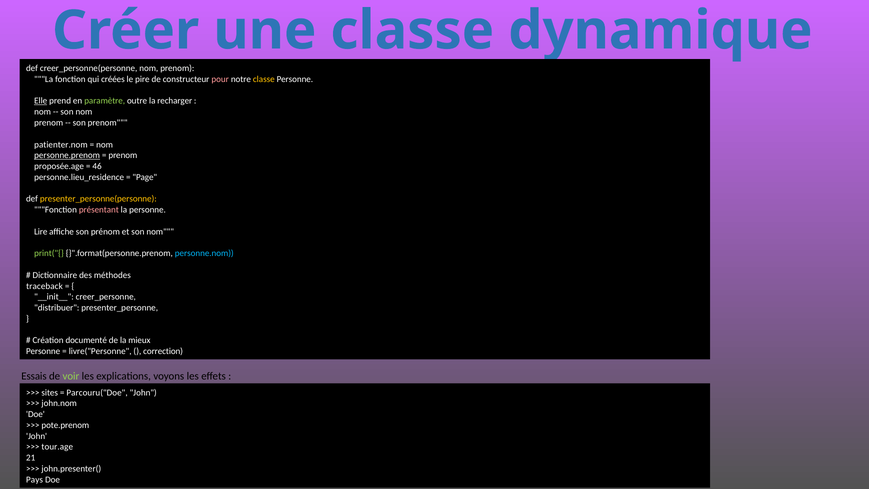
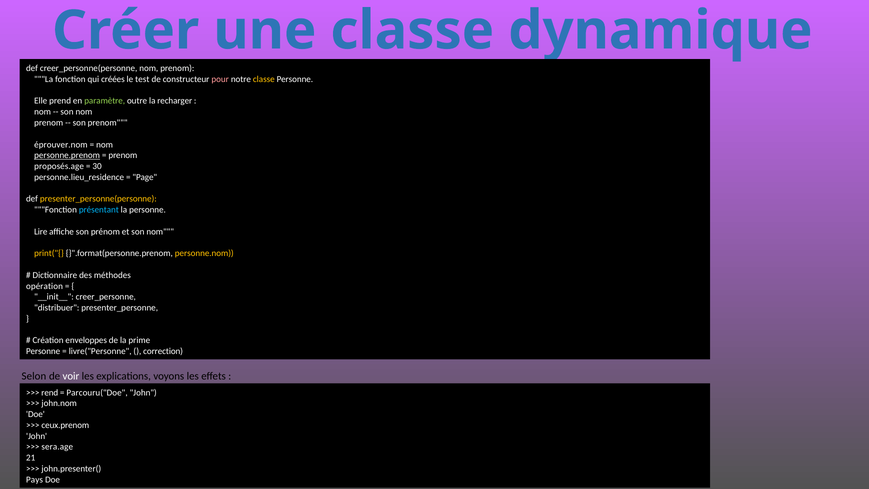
pire: pire -> test (142, 79)
Elle underline: present -> none (41, 101)
patienter.nom: patienter.nom -> éprouver.nom (61, 144)
proposée.age: proposée.age -> proposés.age (59, 166)
46: 46 -> 30 (97, 166)
présentant colour: pink -> light blue (99, 210)
print("{ colour: light green -> yellow (49, 253)
personne.nom colour: light blue -> yellow (204, 253)
traceback: traceback -> opération (44, 286)
documenté: documenté -> enveloppes (86, 340)
mieux: mieux -> prime (139, 340)
Essais: Essais -> Selon (34, 376)
voir colour: light green -> white (71, 376)
sites: sites -> rend (50, 392)
pote.prenom: pote.prenom -> ceux.prenom (65, 425)
tour.age: tour.age -> sera.age (57, 447)
